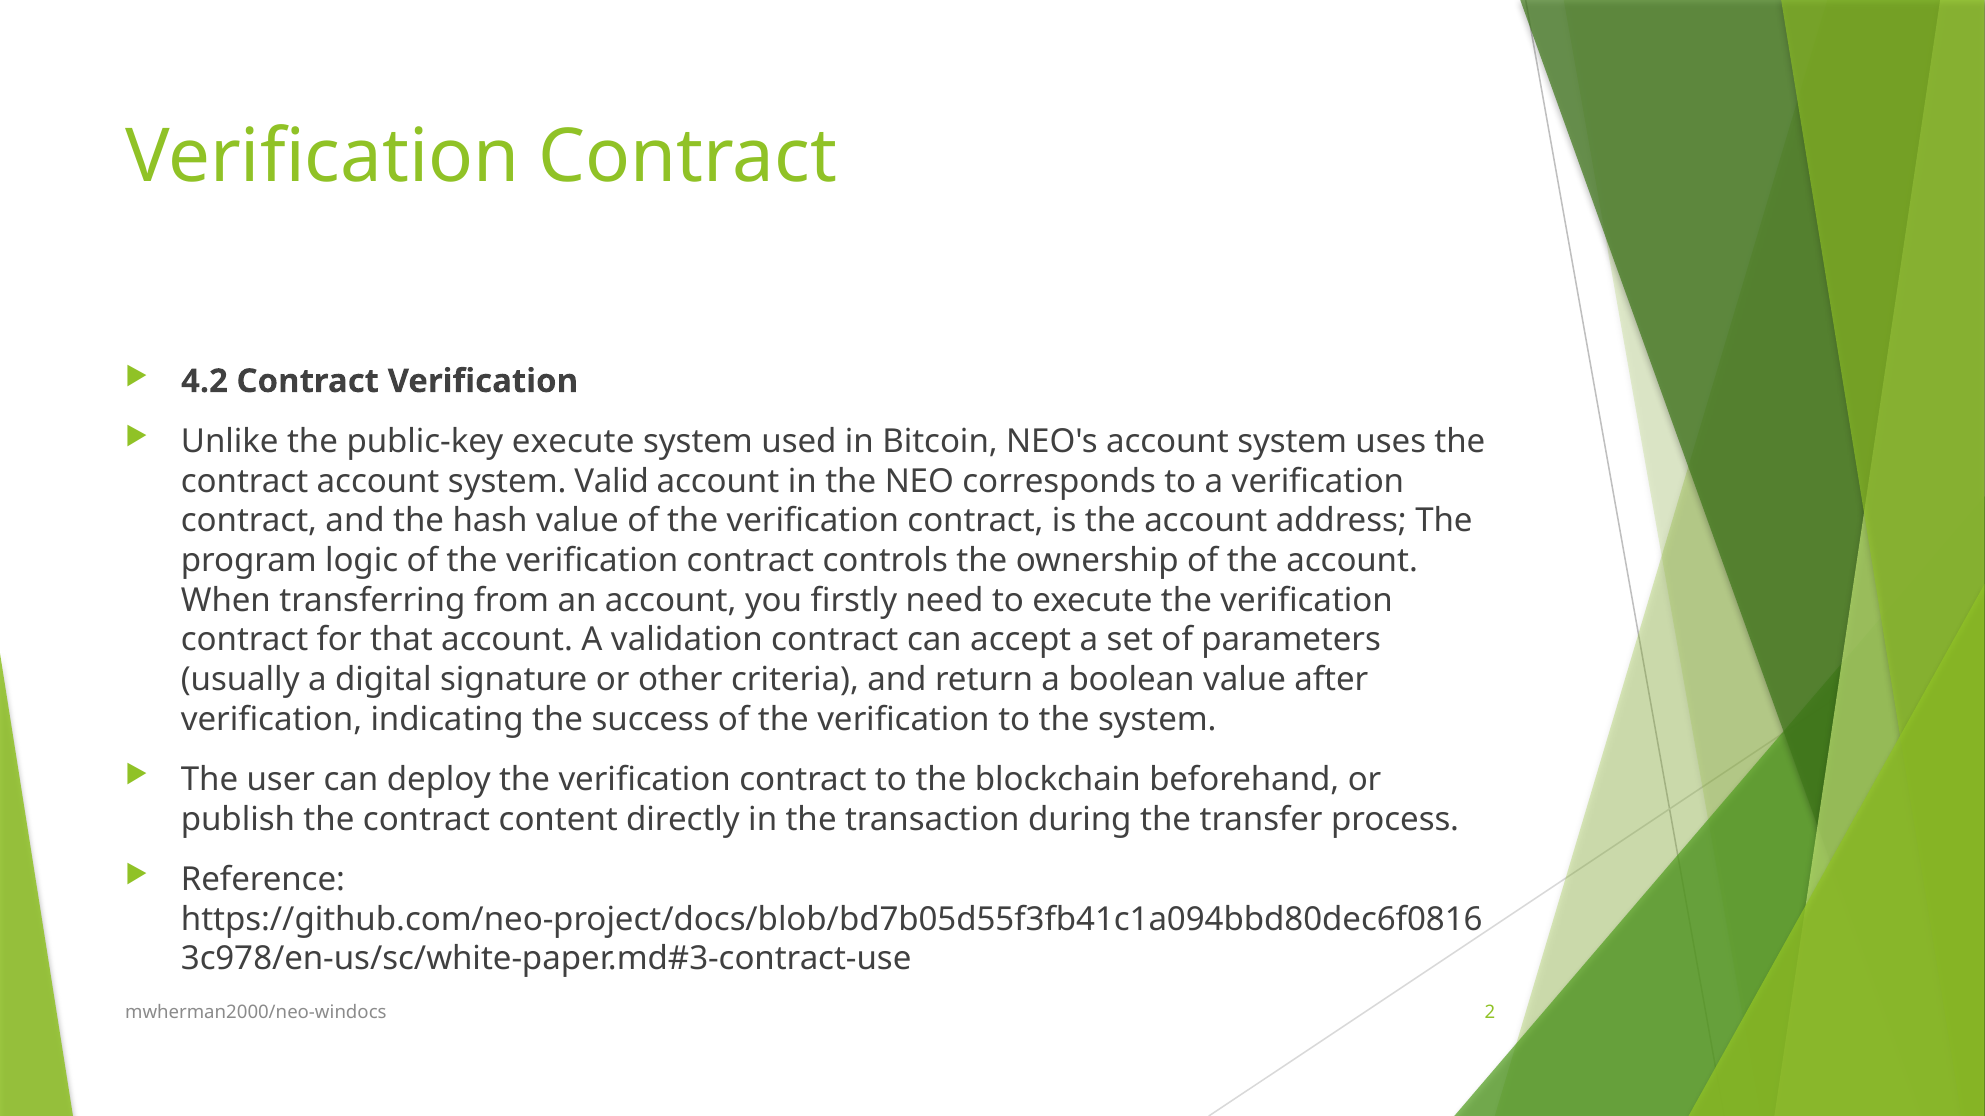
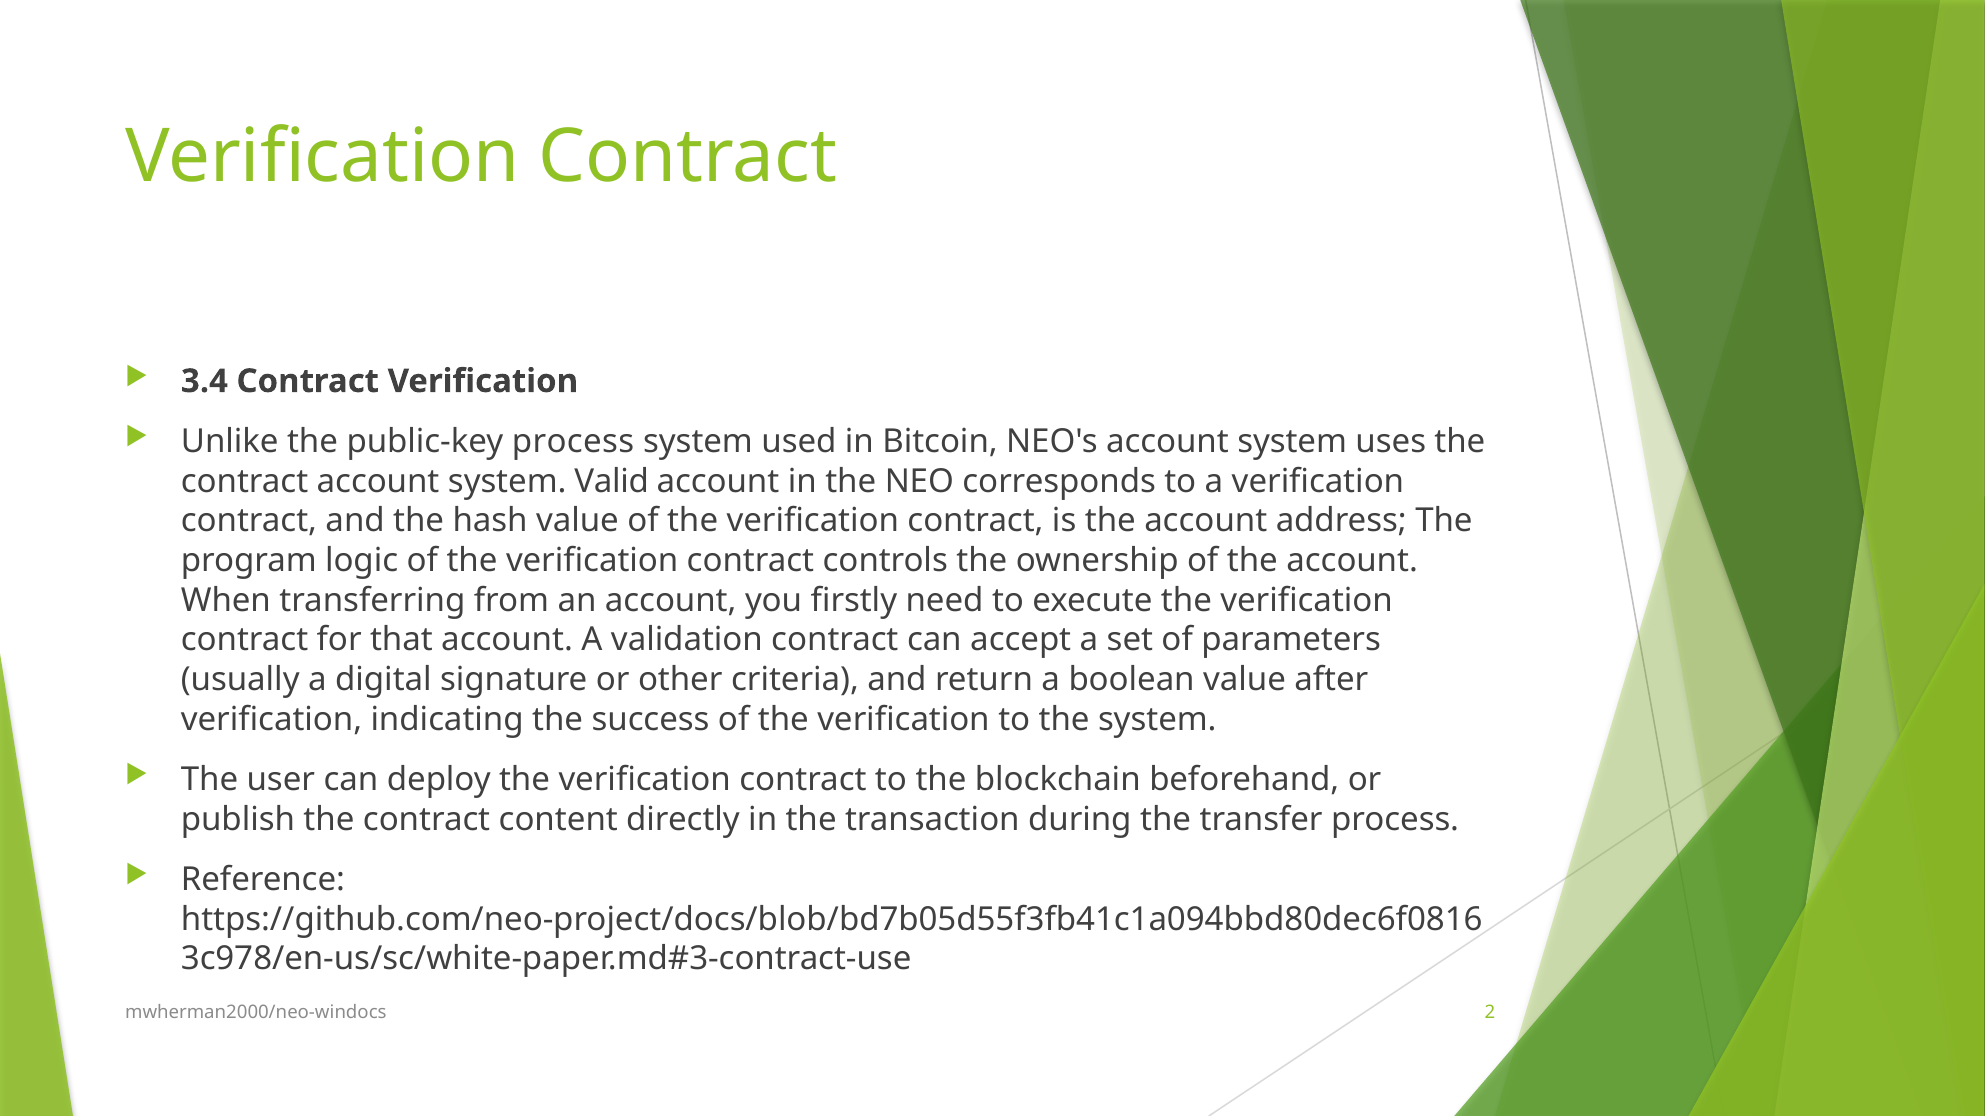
4.2: 4.2 -> 3.4 (204, 381)
public-key execute: execute -> process (573, 442)
